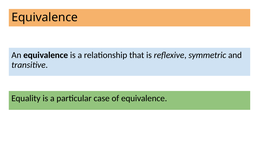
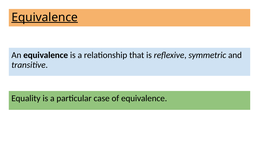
Equivalence underline: none -> present (45, 17)
